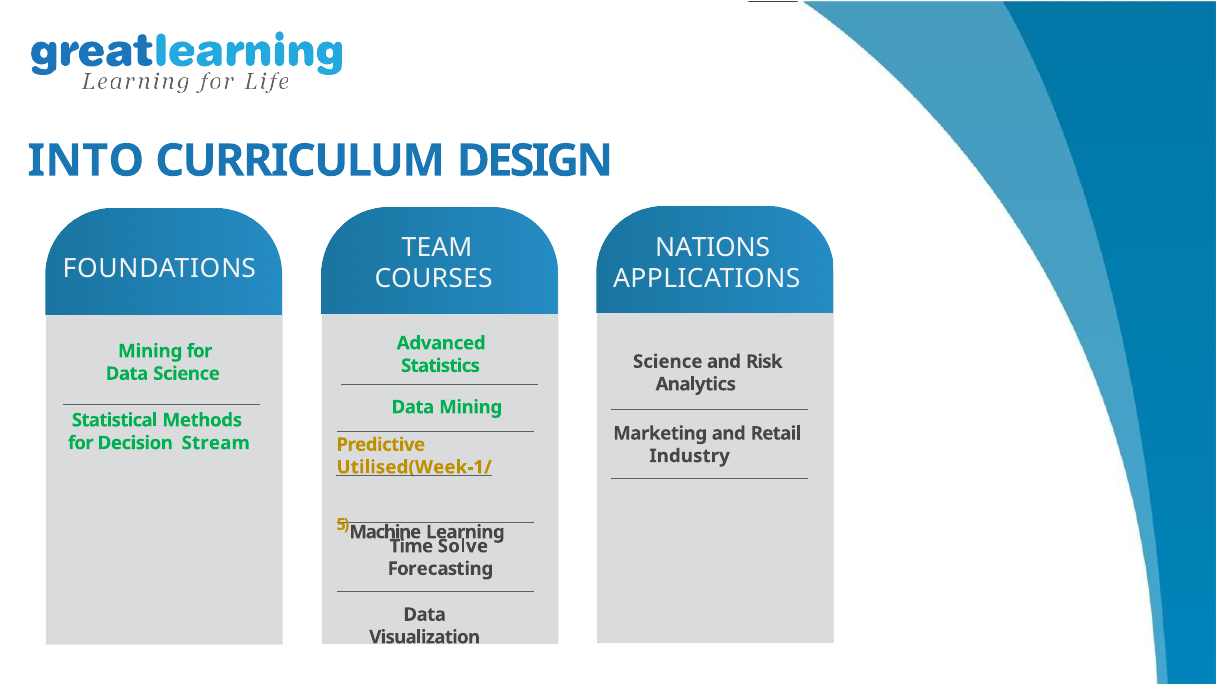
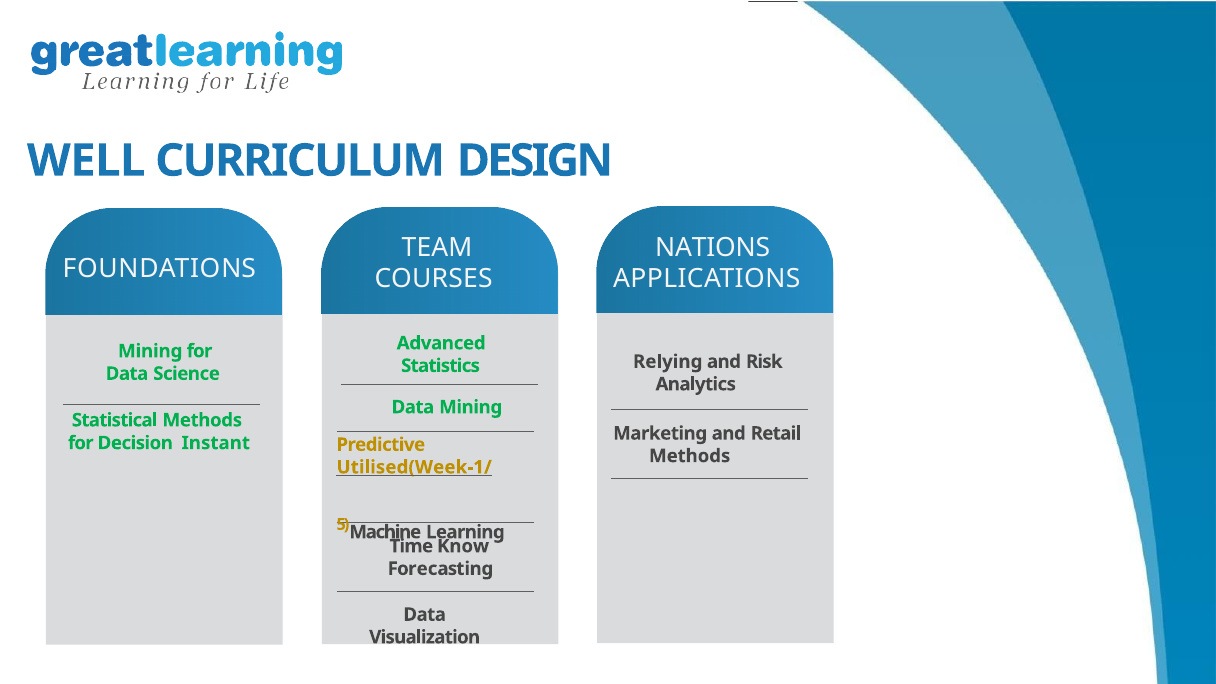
INTO: INTO -> WELL (86, 161)
Science: Science -> Relying (668, 362)
Stream: Stream -> Instant (216, 443)
Industry: Industry -> Methods (690, 456)
Solve: Solve -> Know (463, 546)
